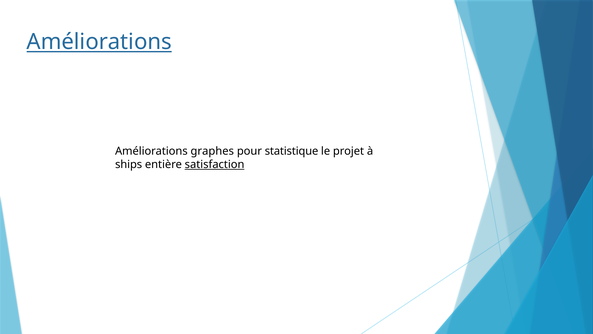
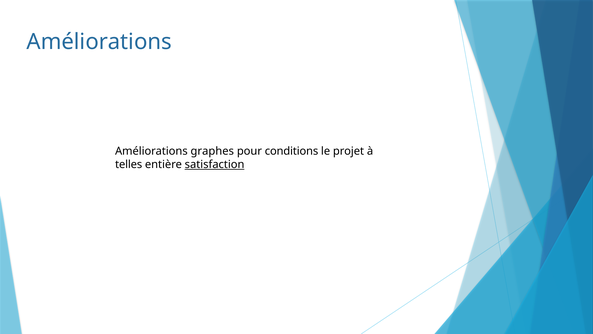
Améliorations underline: present -> none (99, 42)
statistique: statistique -> conditions (292, 151)
ships: ships -> telles (129, 164)
